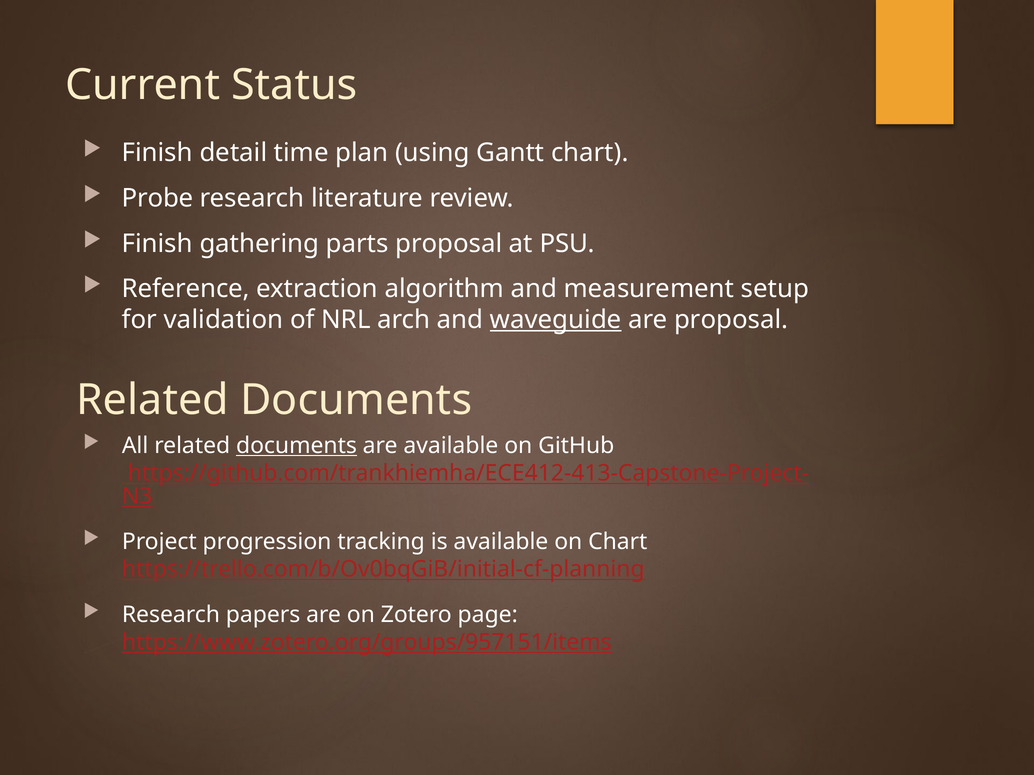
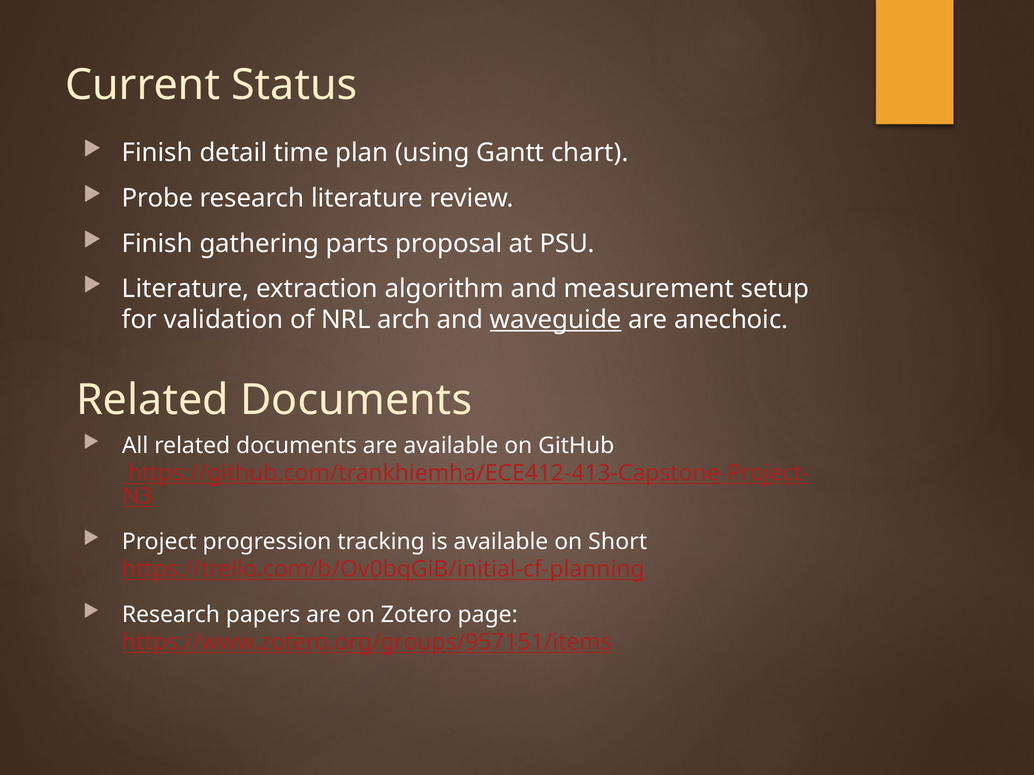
Reference: Reference -> Literature (186, 289)
are proposal: proposal -> anechoic (731, 320)
documents underline: present -> none (296, 446)
on Chart: Chart -> Short (618, 542)
